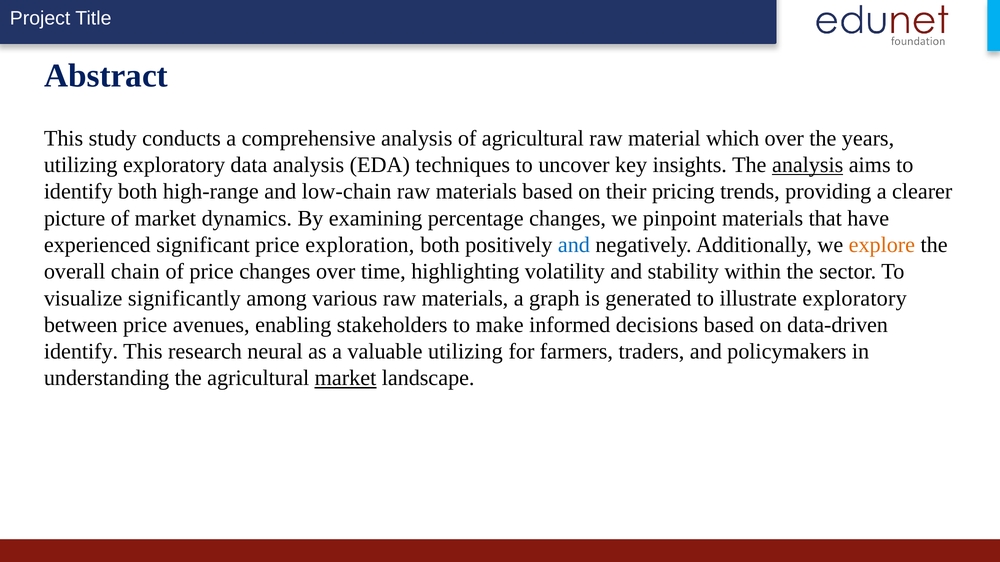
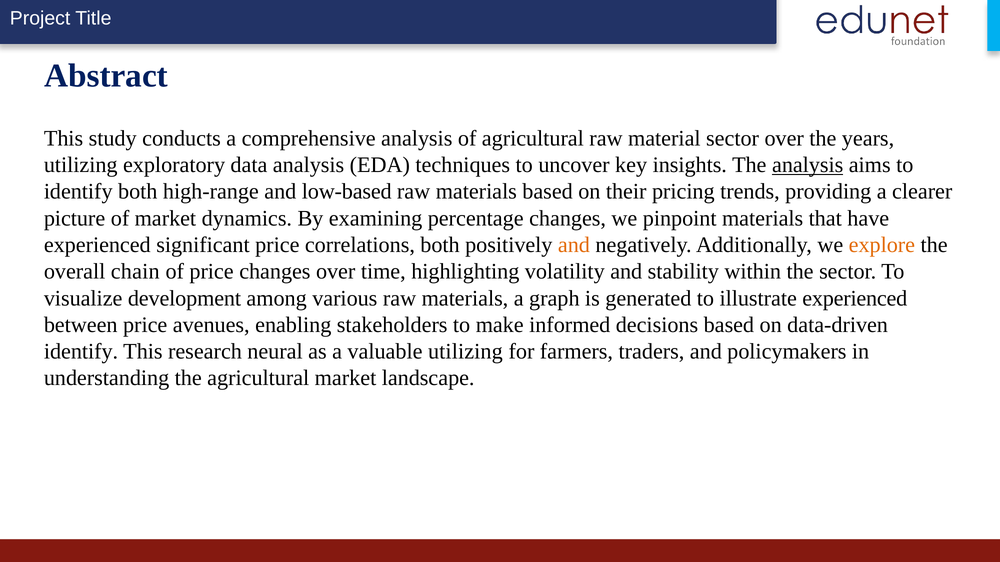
material which: which -> sector (733, 139)
low-chain: low-chain -> low-based (347, 192)
exploration: exploration -> correlations (360, 245)
and colour: blue -> orange (574, 245)
significantly: significantly -> development (184, 298)
illustrate exploratory: exploratory -> experienced (855, 298)
market underline: present -> none (346, 378)
